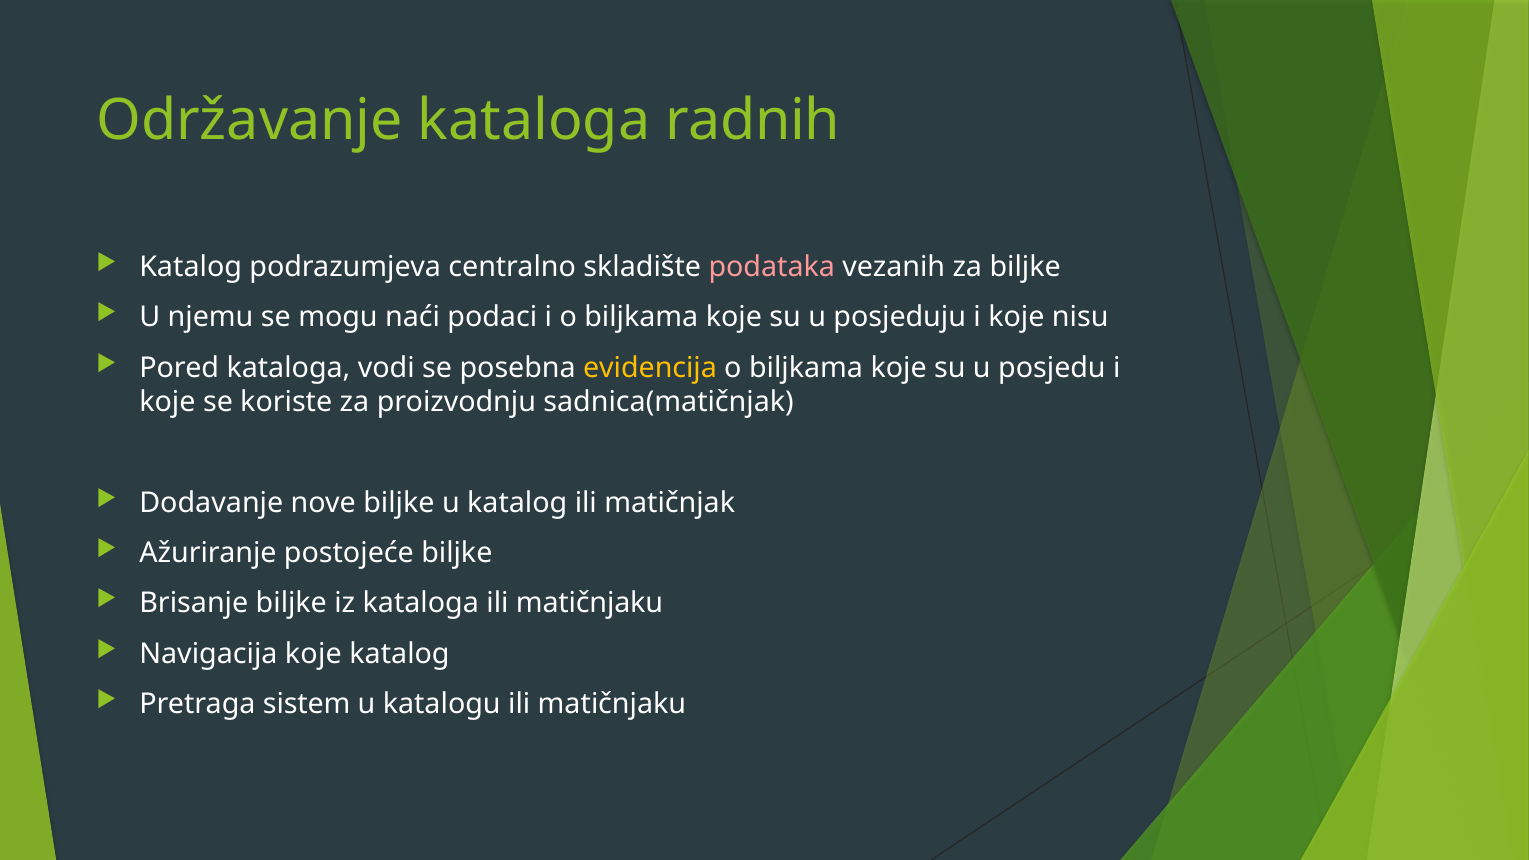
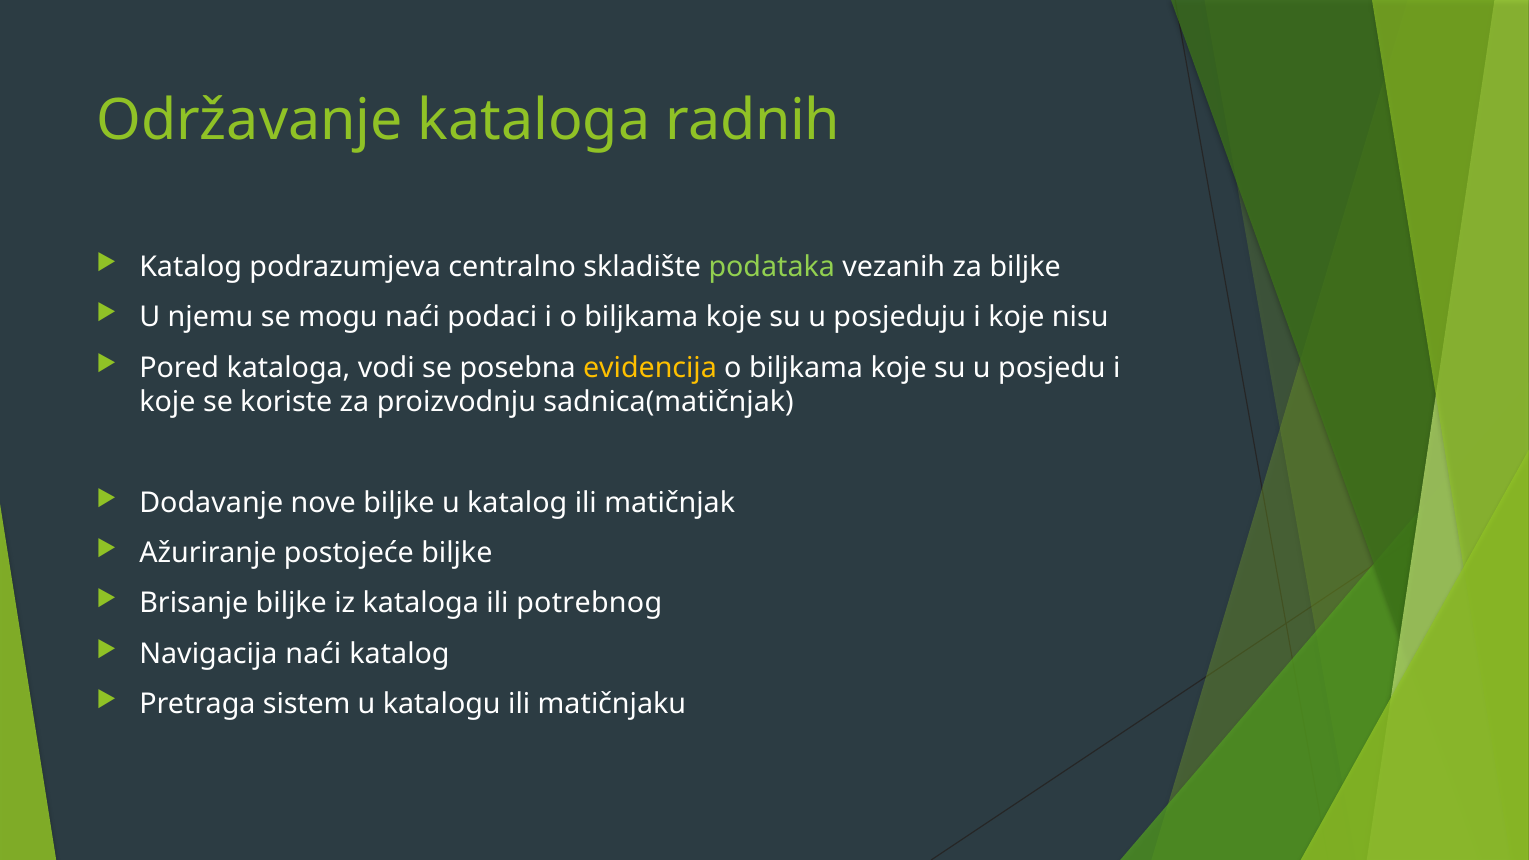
podataka colour: pink -> light green (772, 267)
kataloga ili matičnjaku: matičnjaku -> potrebnog (589, 603)
Navigacija koje: koje -> naći (313, 654)
